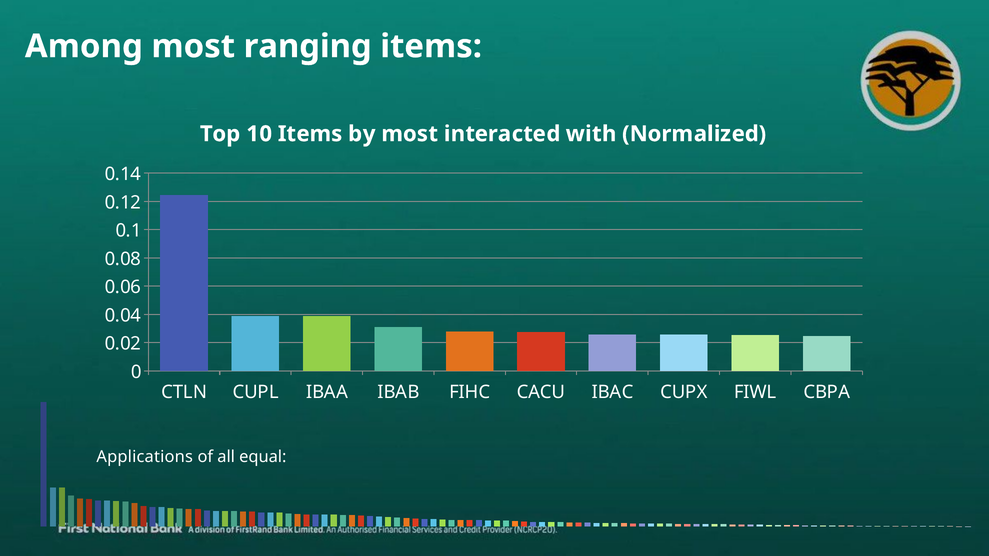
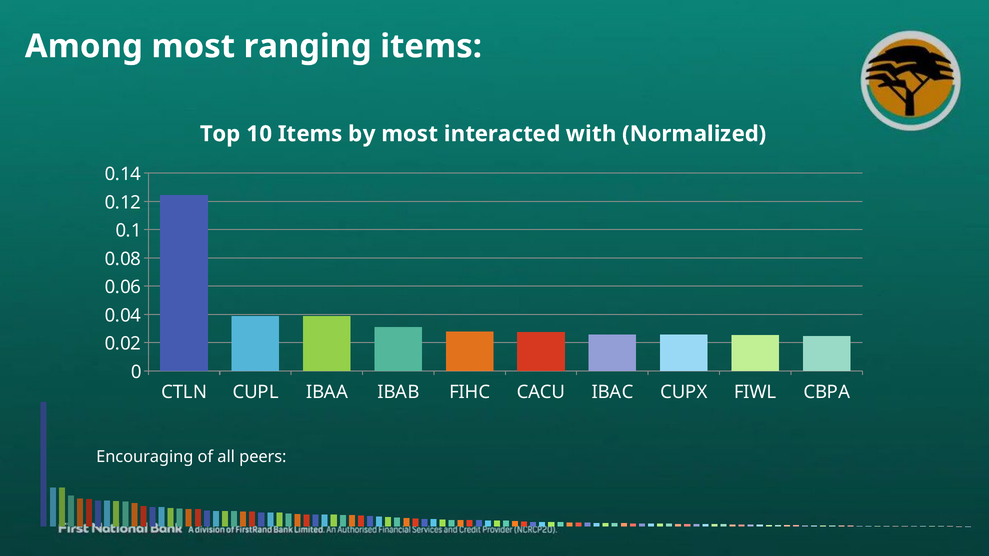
Applications: Applications -> Encouraging (145, 457)
equal: equal -> peers (263, 457)
